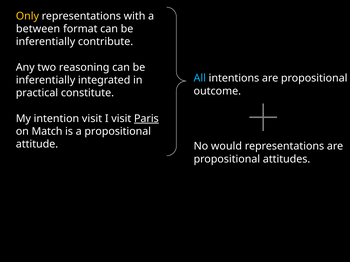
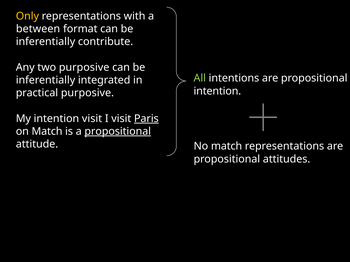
two reasoning: reasoning -> purposive (84, 67)
All colour: light blue -> light green (200, 78)
outcome: outcome -> intention (217, 91)
practical constitute: constitute -> purposive (87, 93)
propositional underline: none -> present (118, 132)
No would: would -> match (227, 147)
